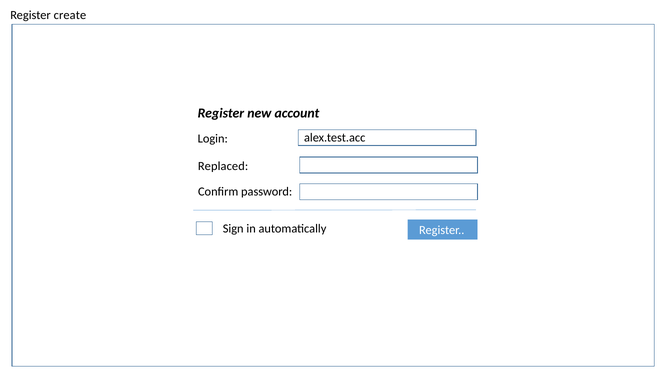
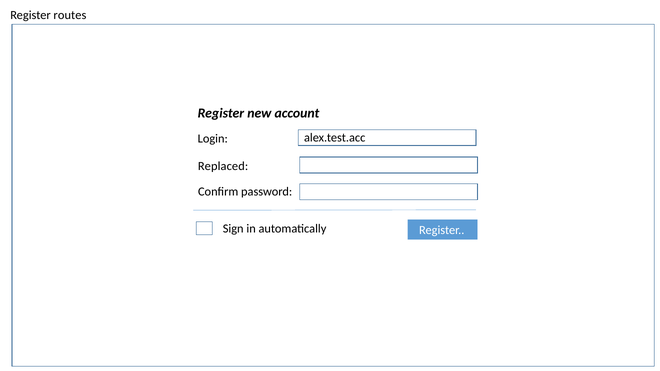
create: create -> routes (70, 15)
